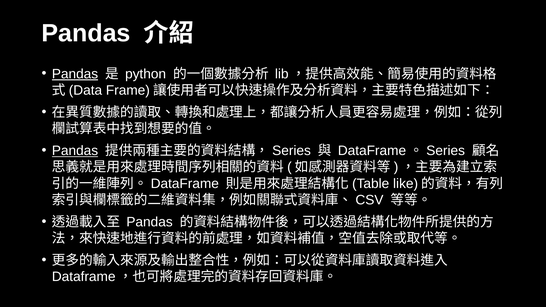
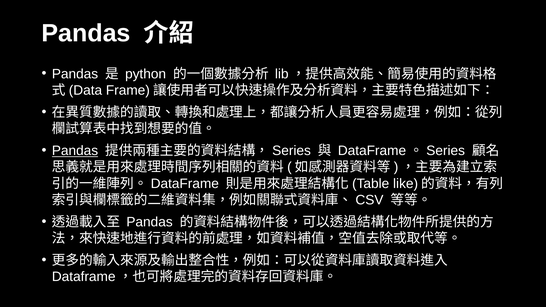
Pandas underline: present -> none (75, 74)
